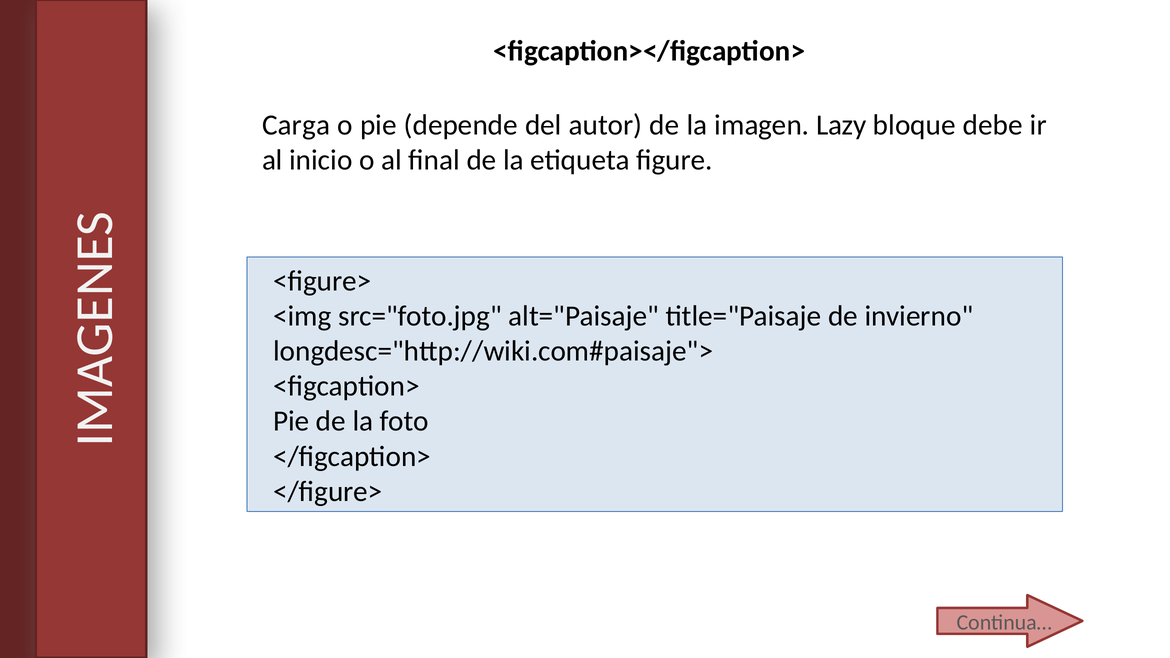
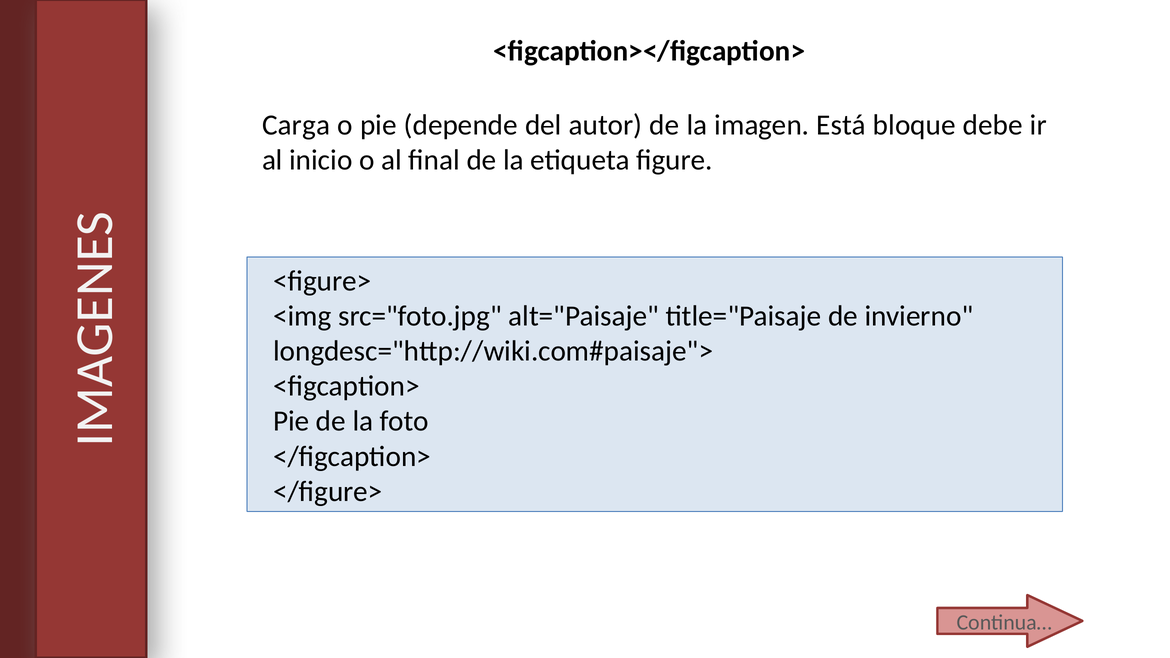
Lazy: Lazy -> Está (841, 125)
